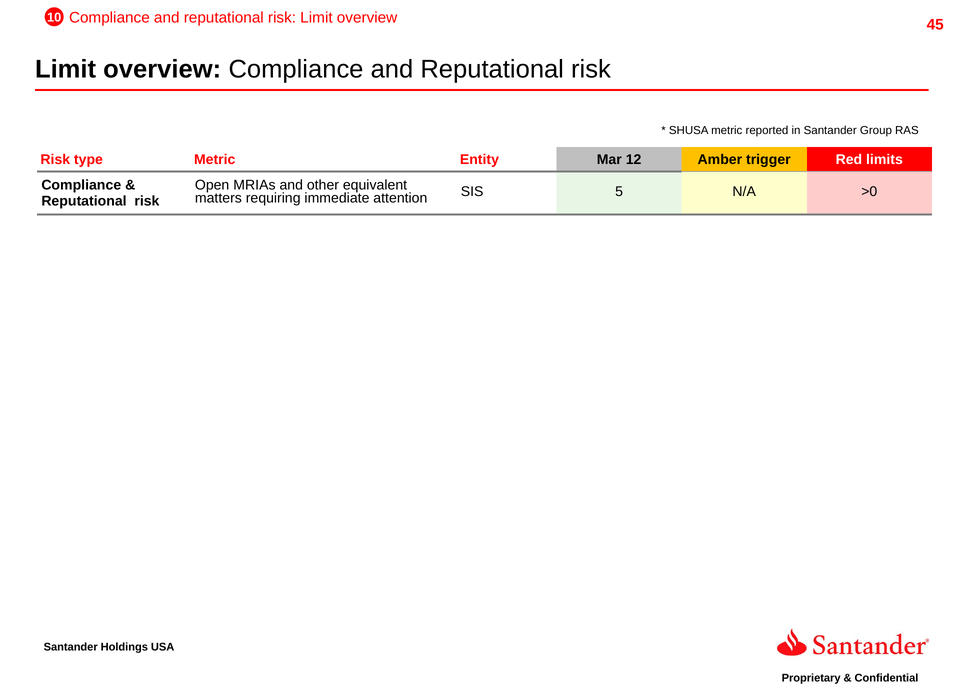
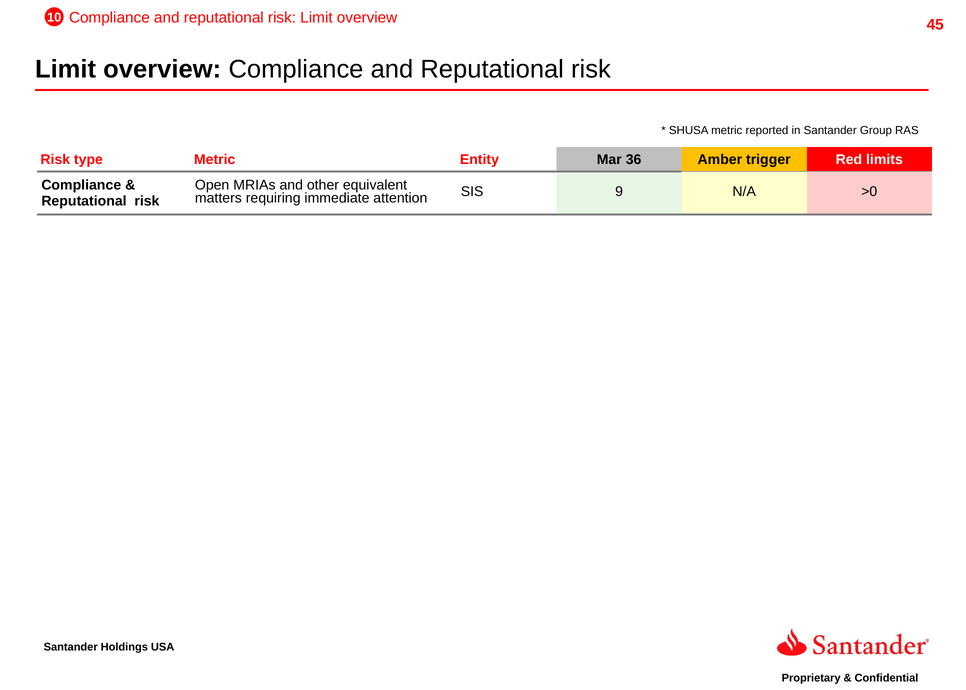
12: 12 -> 36 (634, 160)
5: 5 -> 9 (619, 192)
